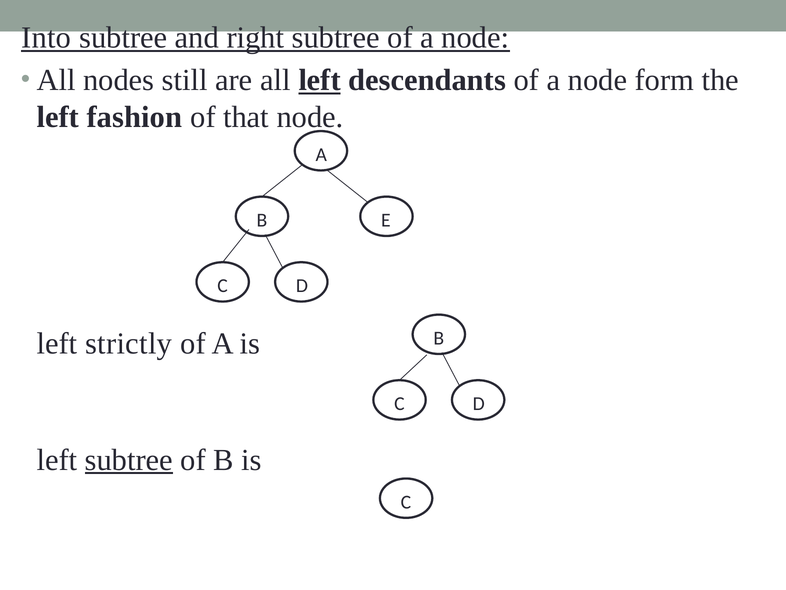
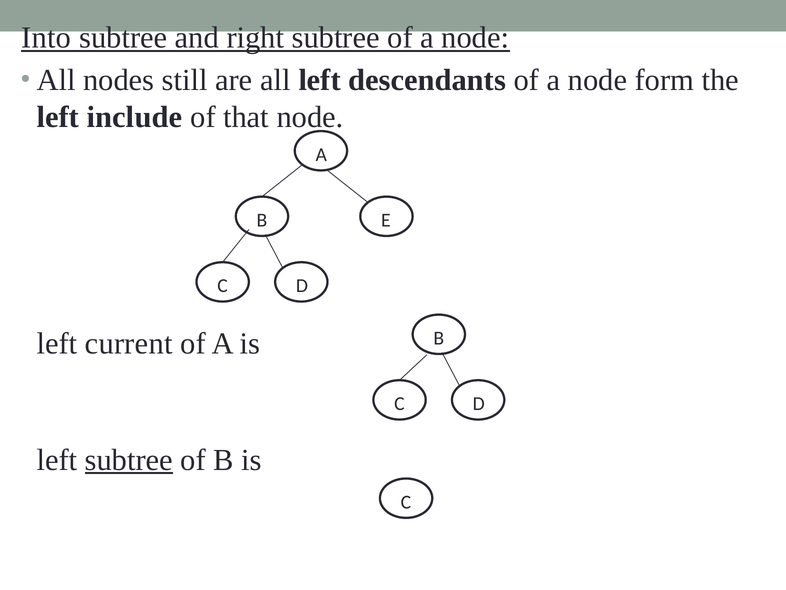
left underline: present -> none (320, 80)
fashion: fashion -> include (134, 117)
strictly: strictly -> current (129, 343)
